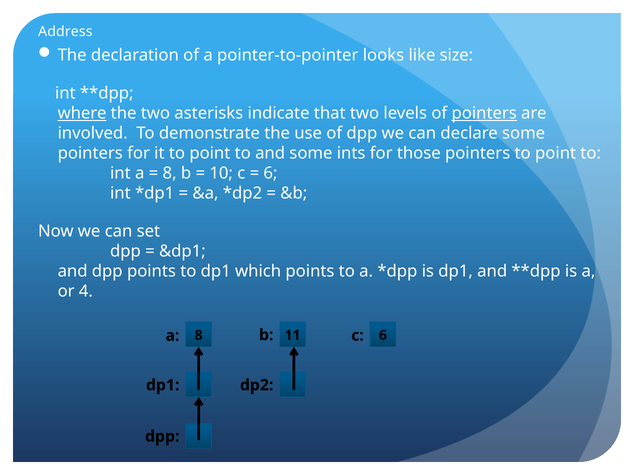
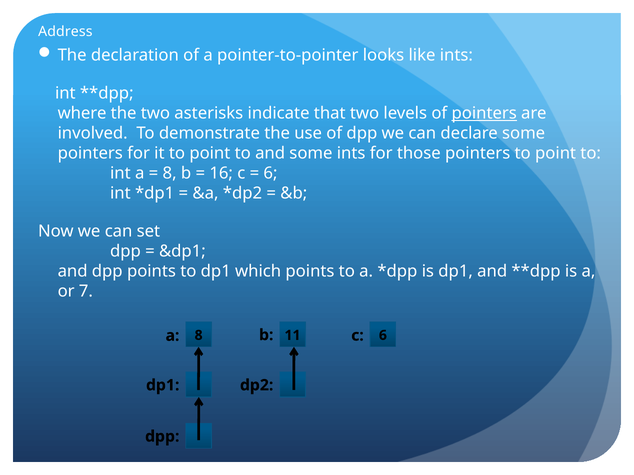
like size: size -> ints (456, 56)
where underline: present -> none (82, 113)
10: 10 -> 16 (221, 173)
4: 4 -> 7 (86, 291)
